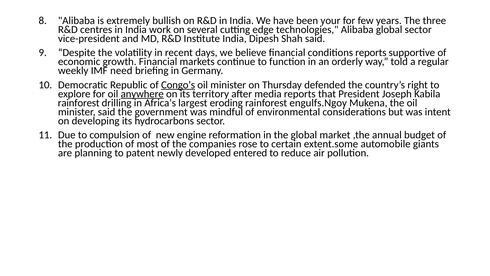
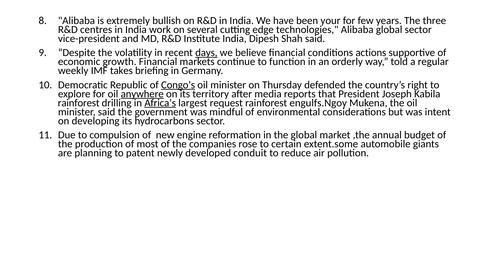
days underline: none -> present (206, 53)
conditions reports: reports -> actions (371, 53)
need: need -> takes (121, 71)
Africa’s underline: none -> present (160, 103)
eroding: eroding -> request (226, 103)
entered: entered -> conduit (250, 153)
